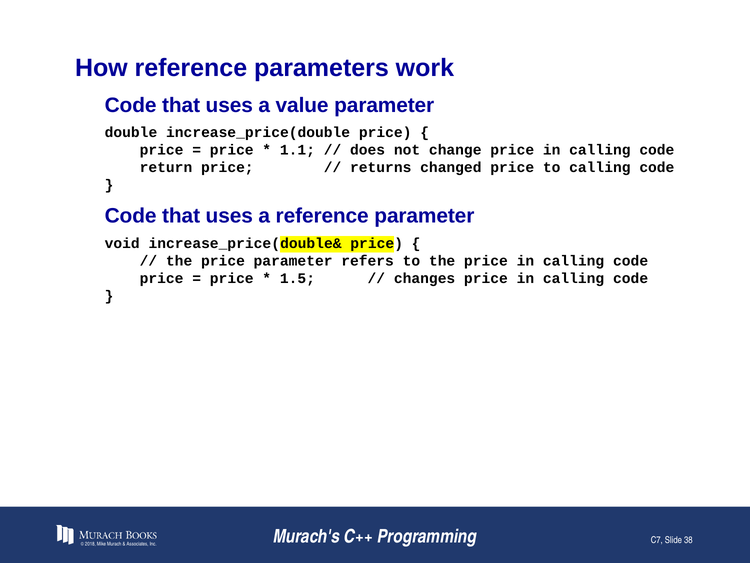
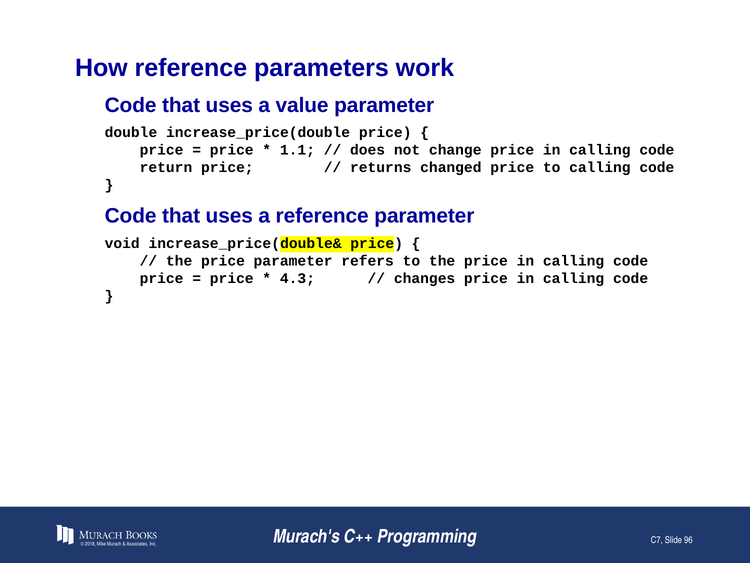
1.5: 1.5 -> 4.3 (297, 278)
38: 38 -> 96 (688, 540)
